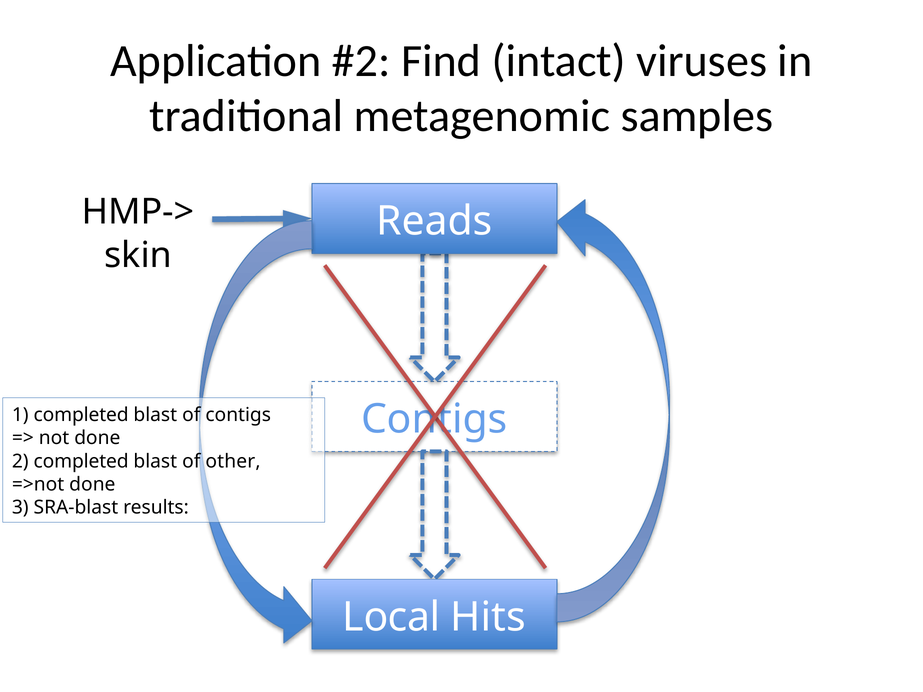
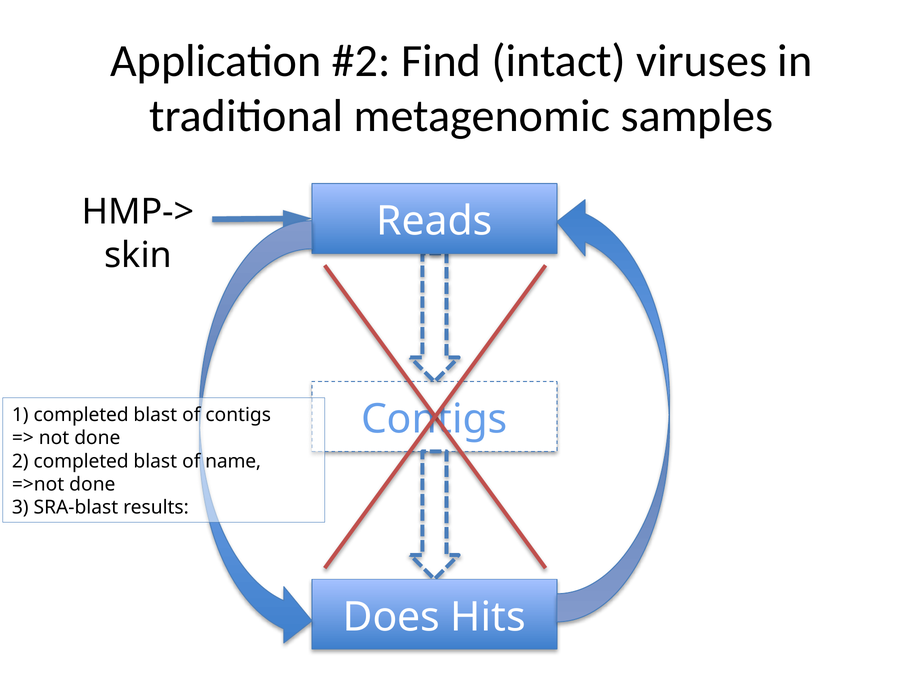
other: other -> name (233, 461)
Local: Local -> Does (391, 617)
